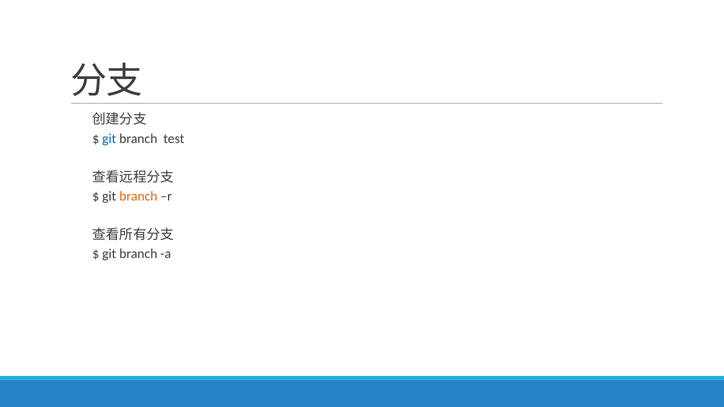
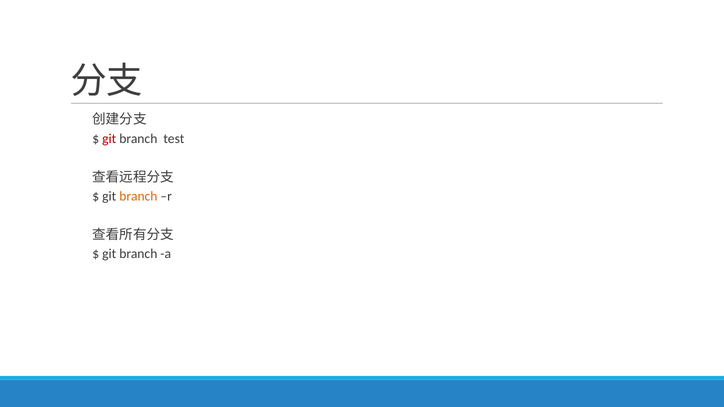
git colour: blue -> red (109, 139)
